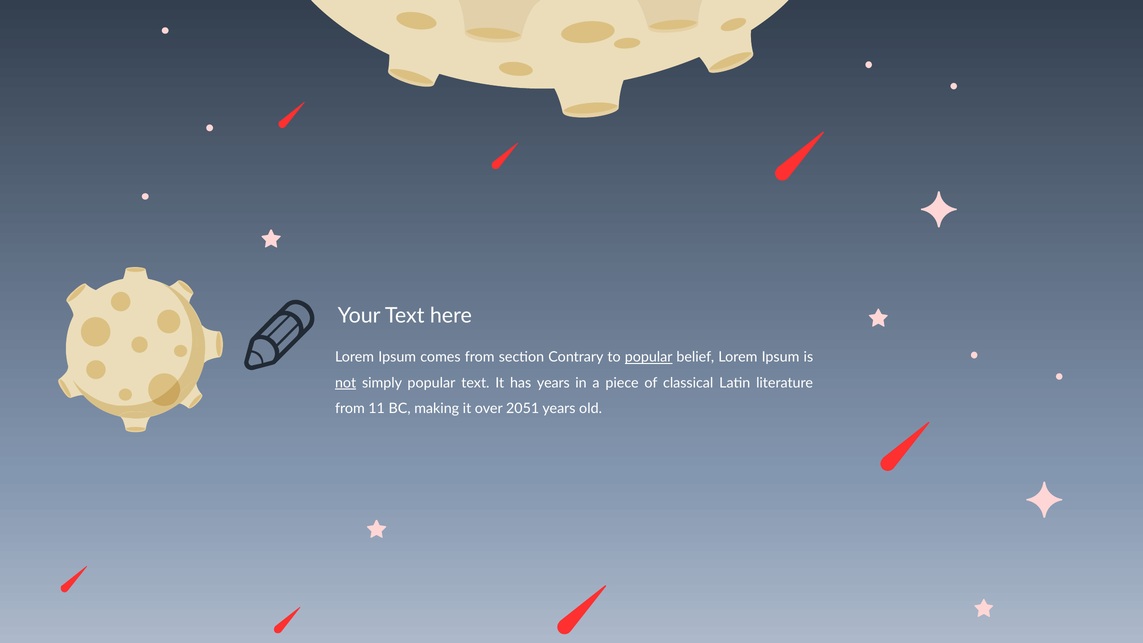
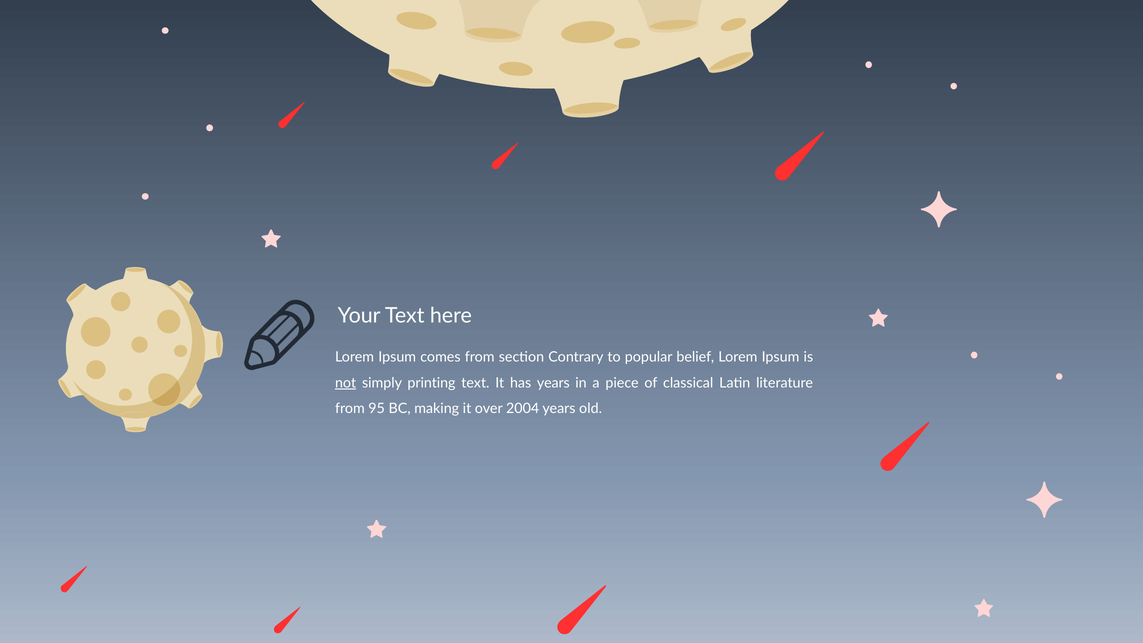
popular underline: present -> none (649, 357)
simply popular: popular -> printing (431, 383)
11: 11 -> 95 (377, 409)
2051: 2051 -> 2004 (523, 409)
